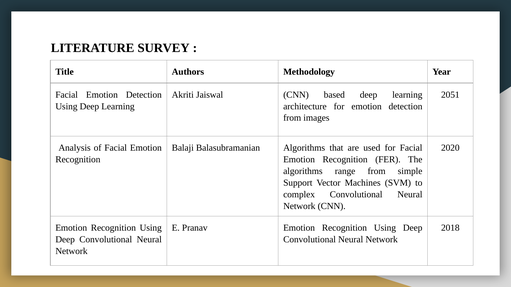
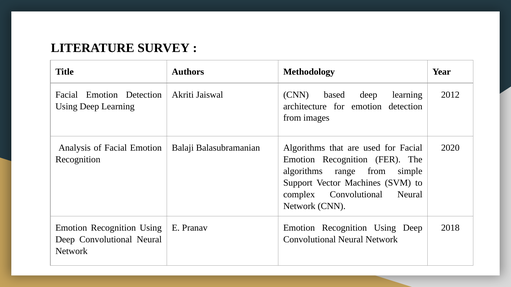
2051: 2051 -> 2012 (450, 95)
